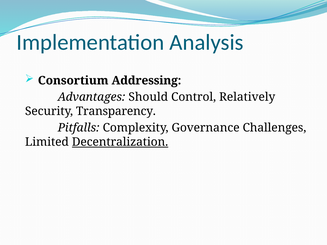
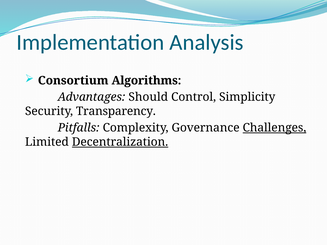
Addressing: Addressing -> Algorithms (146, 81)
Relatively: Relatively -> Simplicity (247, 97)
Challenges underline: none -> present (274, 128)
